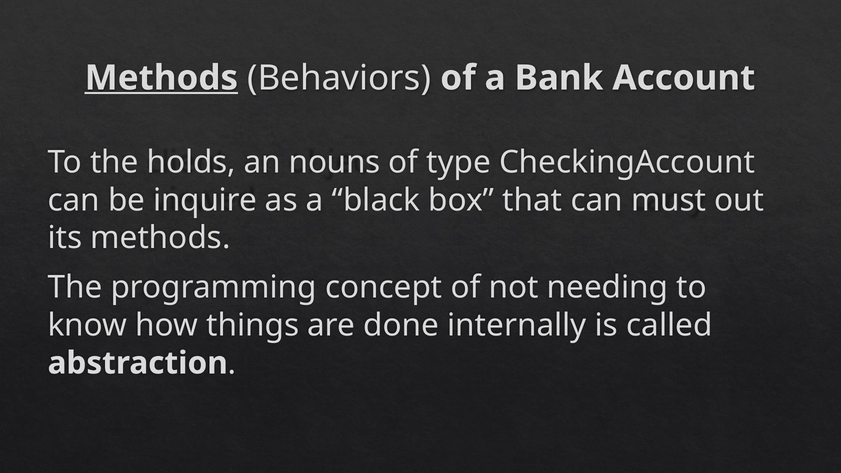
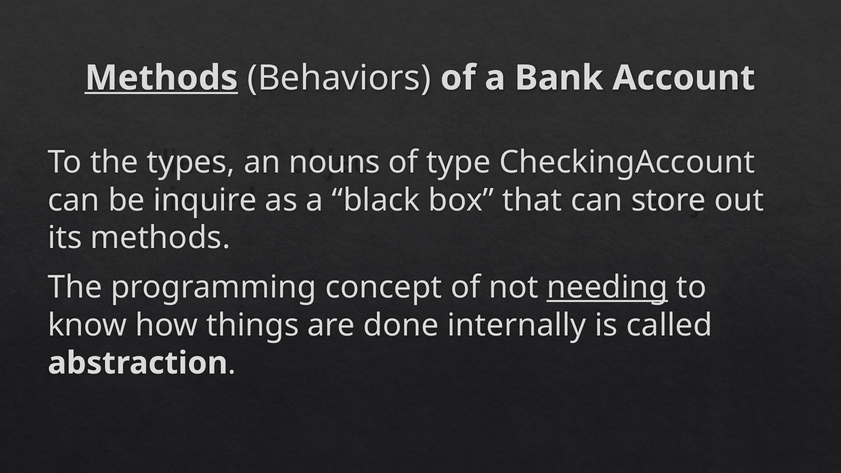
holds: holds -> types (191, 162)
must: must -> store (669, 200)
needing underline: none -> present (607, 287)
